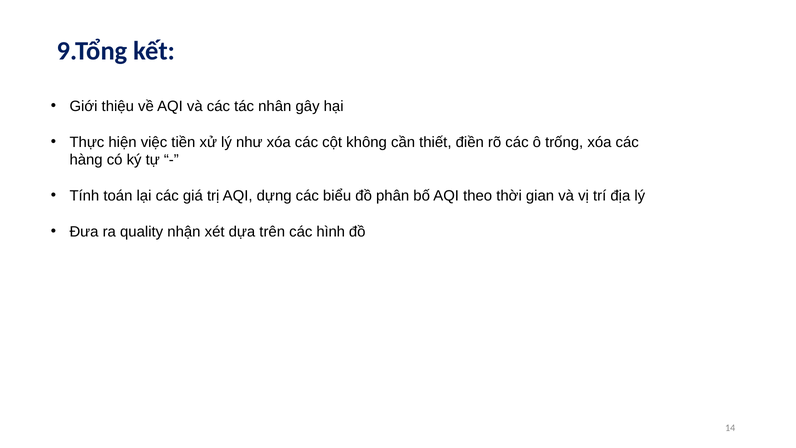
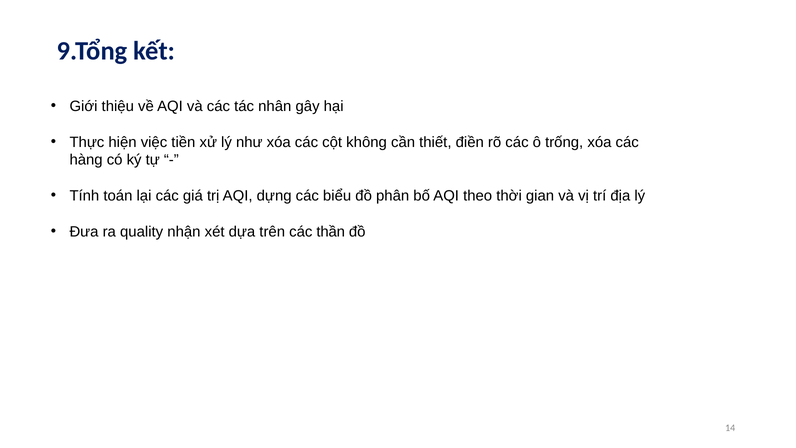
hình: hình -> thần (331, 232)
